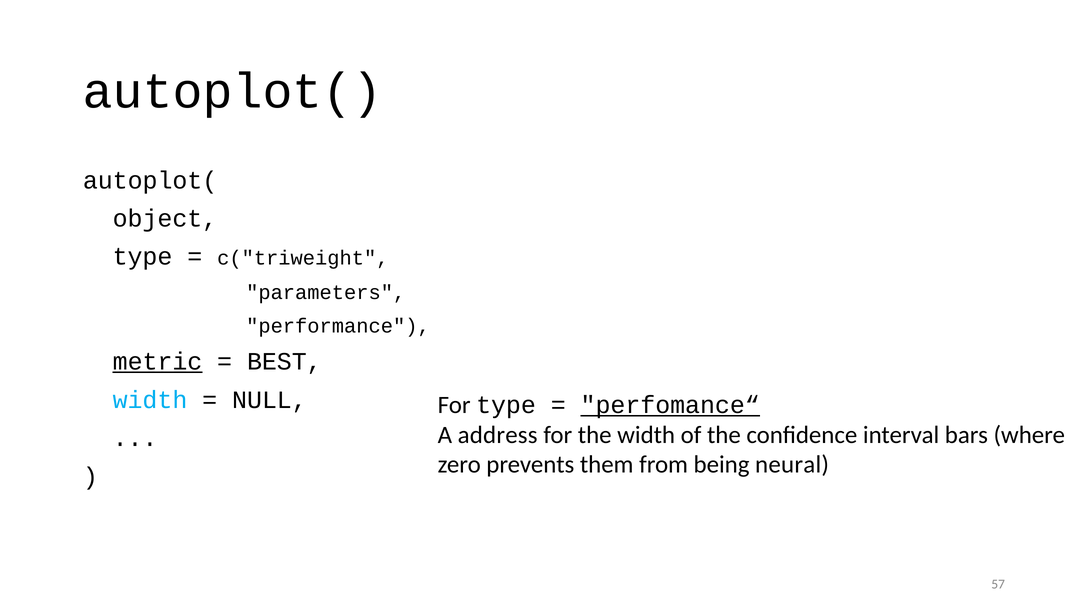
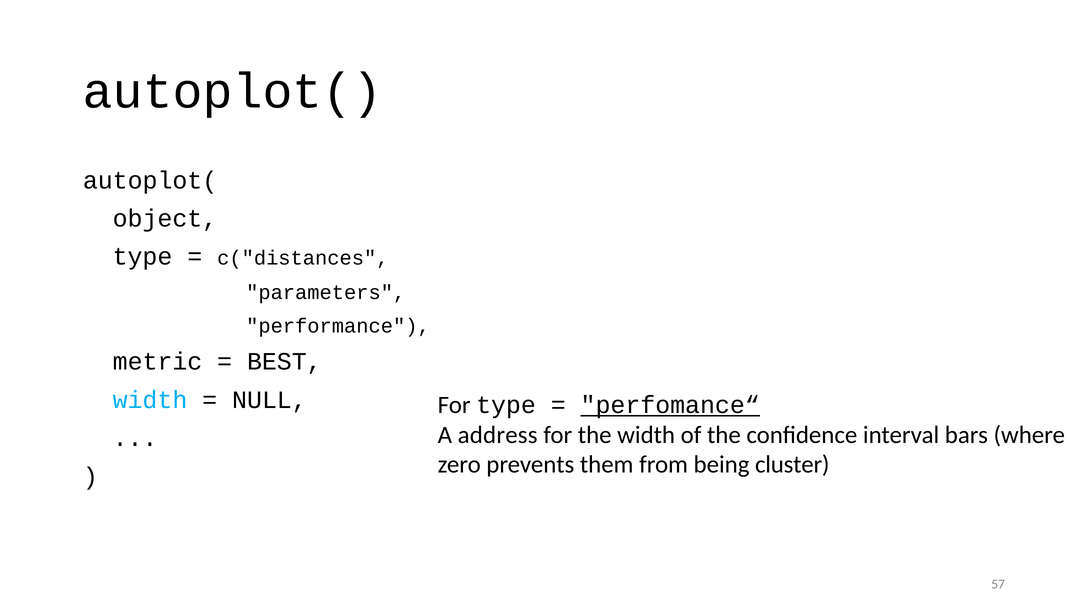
c("triweight: c("triweight -> c("distances (303, 258)
metric underline: present -> none (158, 362)
neural: neural -> cluster (792, 465)
